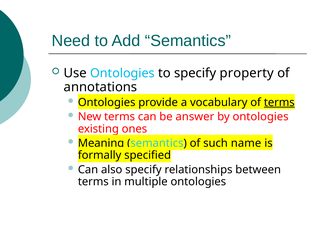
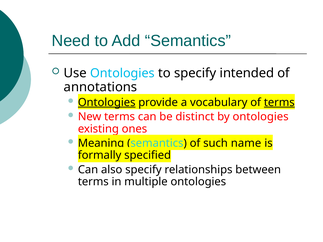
property: property -> intended (247, 73)
Ontologies underline: none -> present (107, 102)
answer: answer -> distinct (195, 117)
